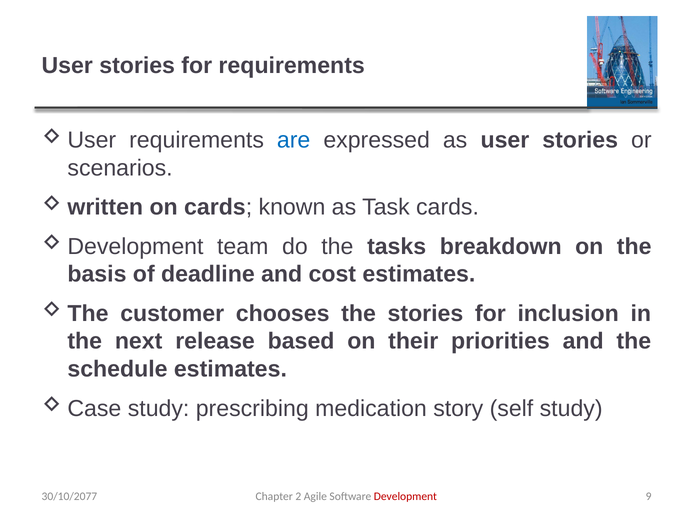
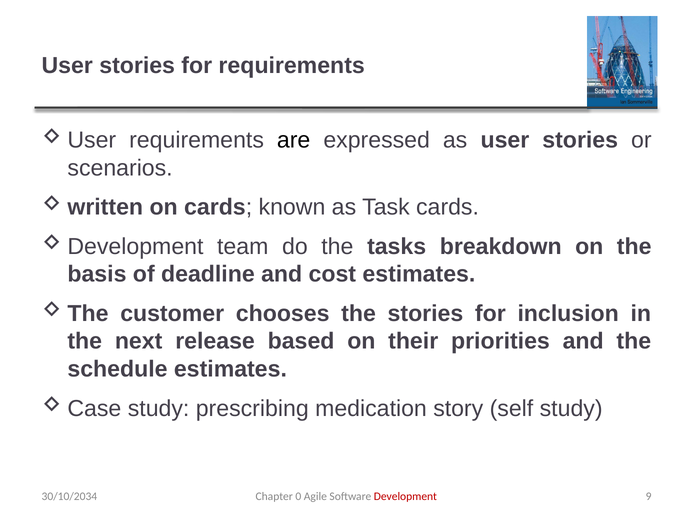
are colour: blue -> black (294, 140)
30/10/2077: 30/10/2077 -> 30/10/2034 (69, 496)
2: 2 -> 0 (298, 496)
